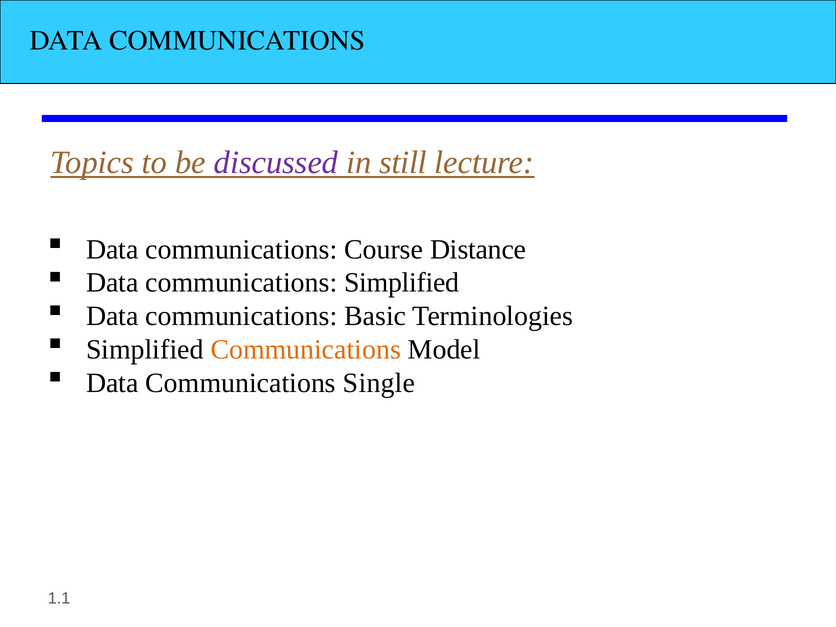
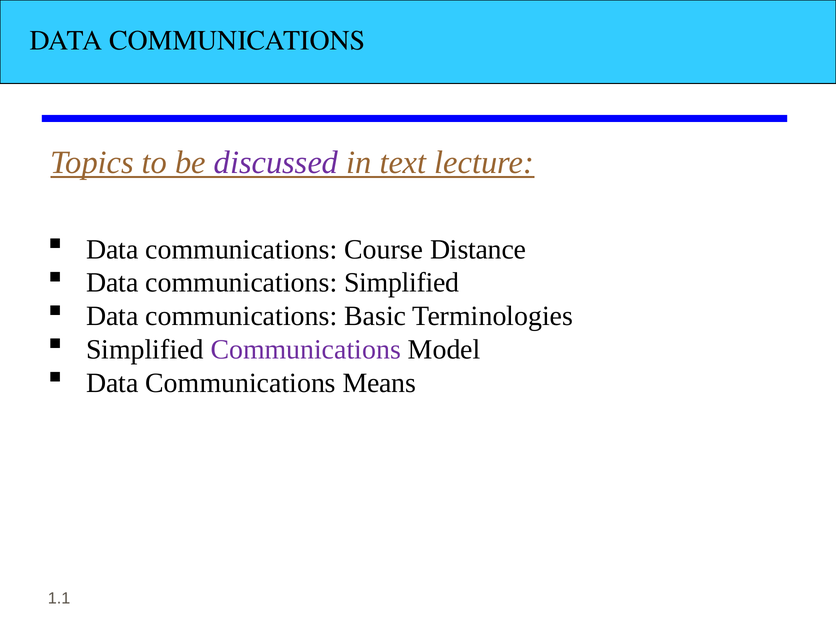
still: still -> text (403, 163)
Communications colour: orange -> purple (306, 350)
Single: Single -> Means (379, 383)
